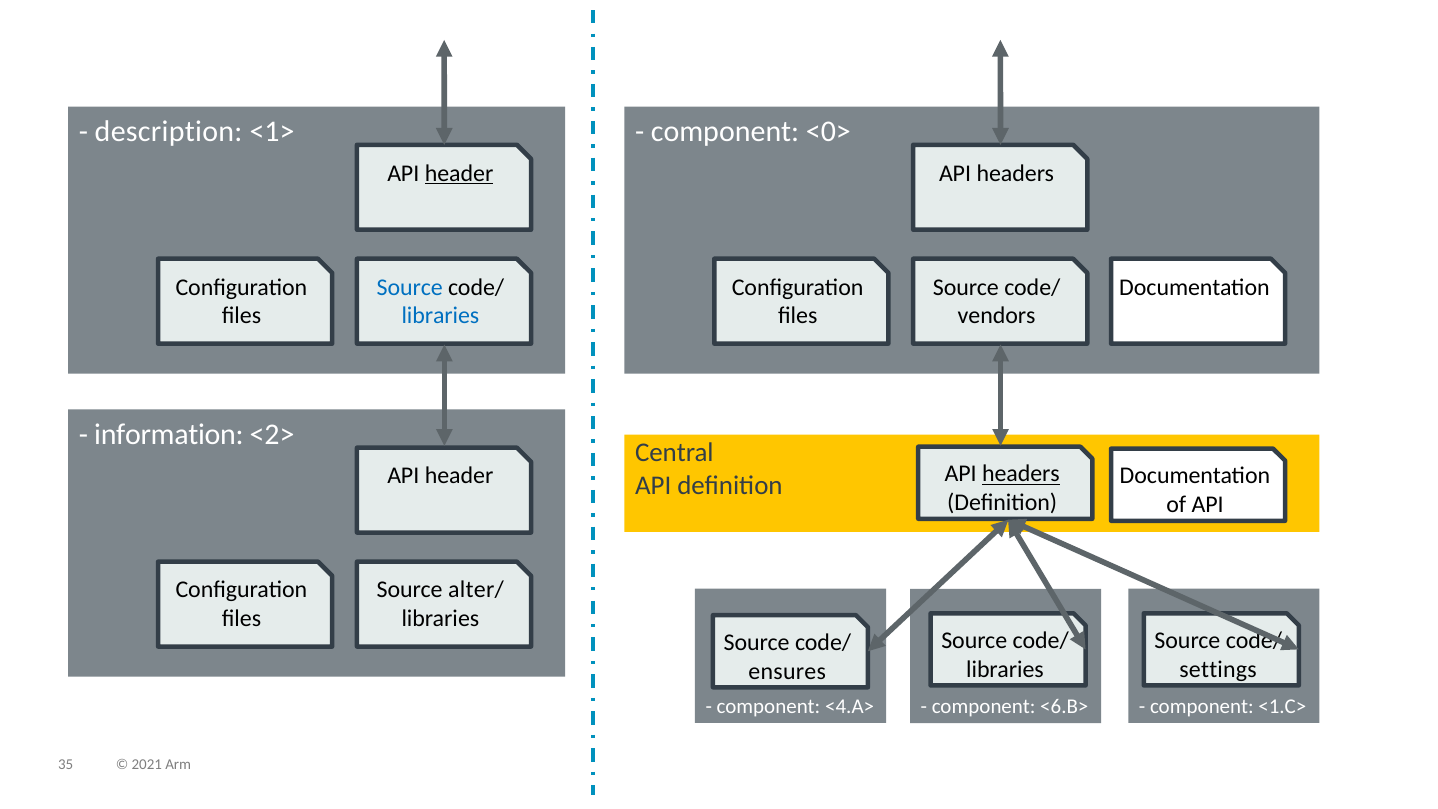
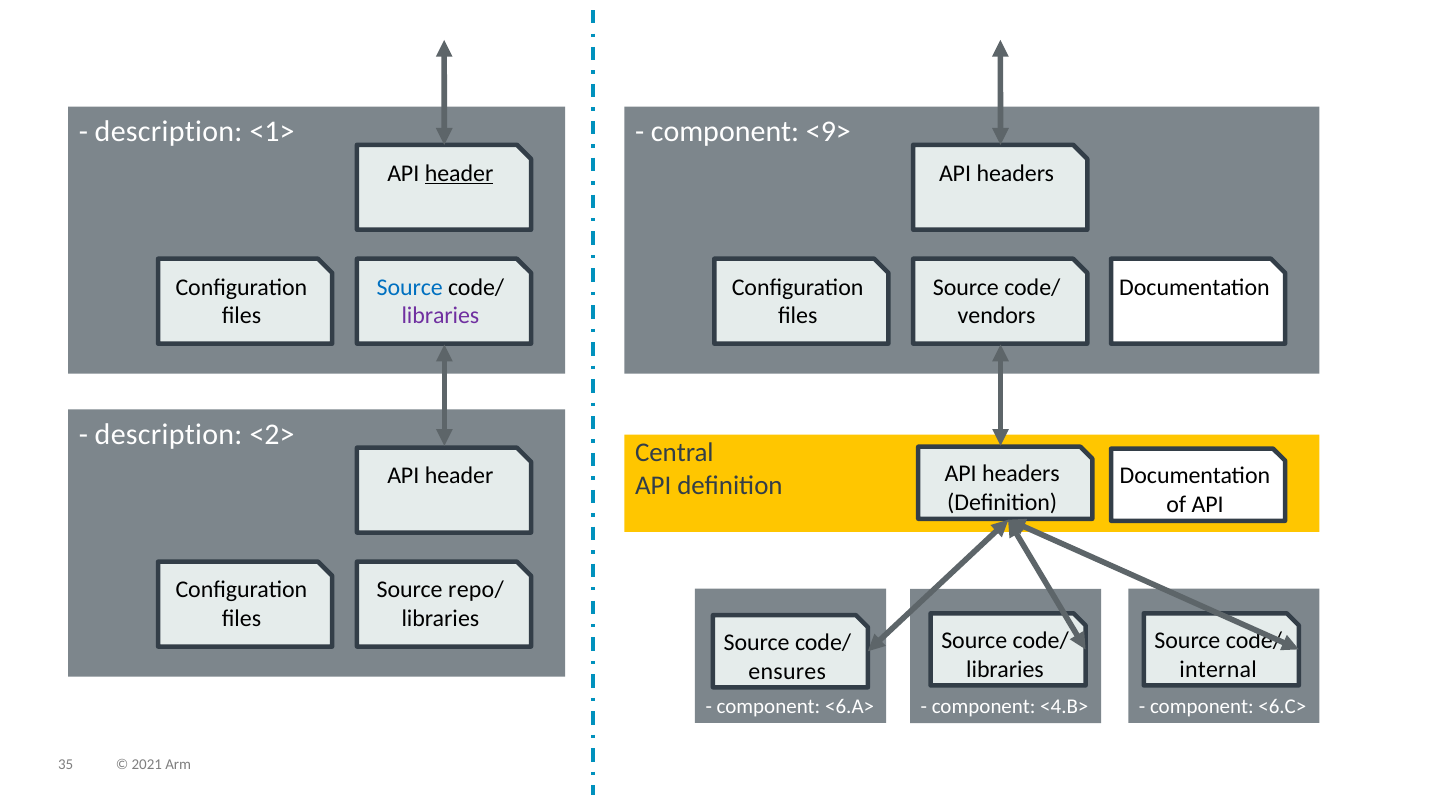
<0>: <0> -> <9> (828, 132)
libraries colour: blue -> purple (440, 316)
information: information -> description (169, 435)
headers underline: present -> none (1021, 474)
alter/: alter/ -> repo/ (476, 590)
settings: settings -> internal (1218, 669)
<4.A>: <4.A> -> <6.A> (850, 706)
<1.C>: <1.C> -> <6.C> (1282, 706)
<6.B>: <6.B> -> <4.B> (1064, 707)
